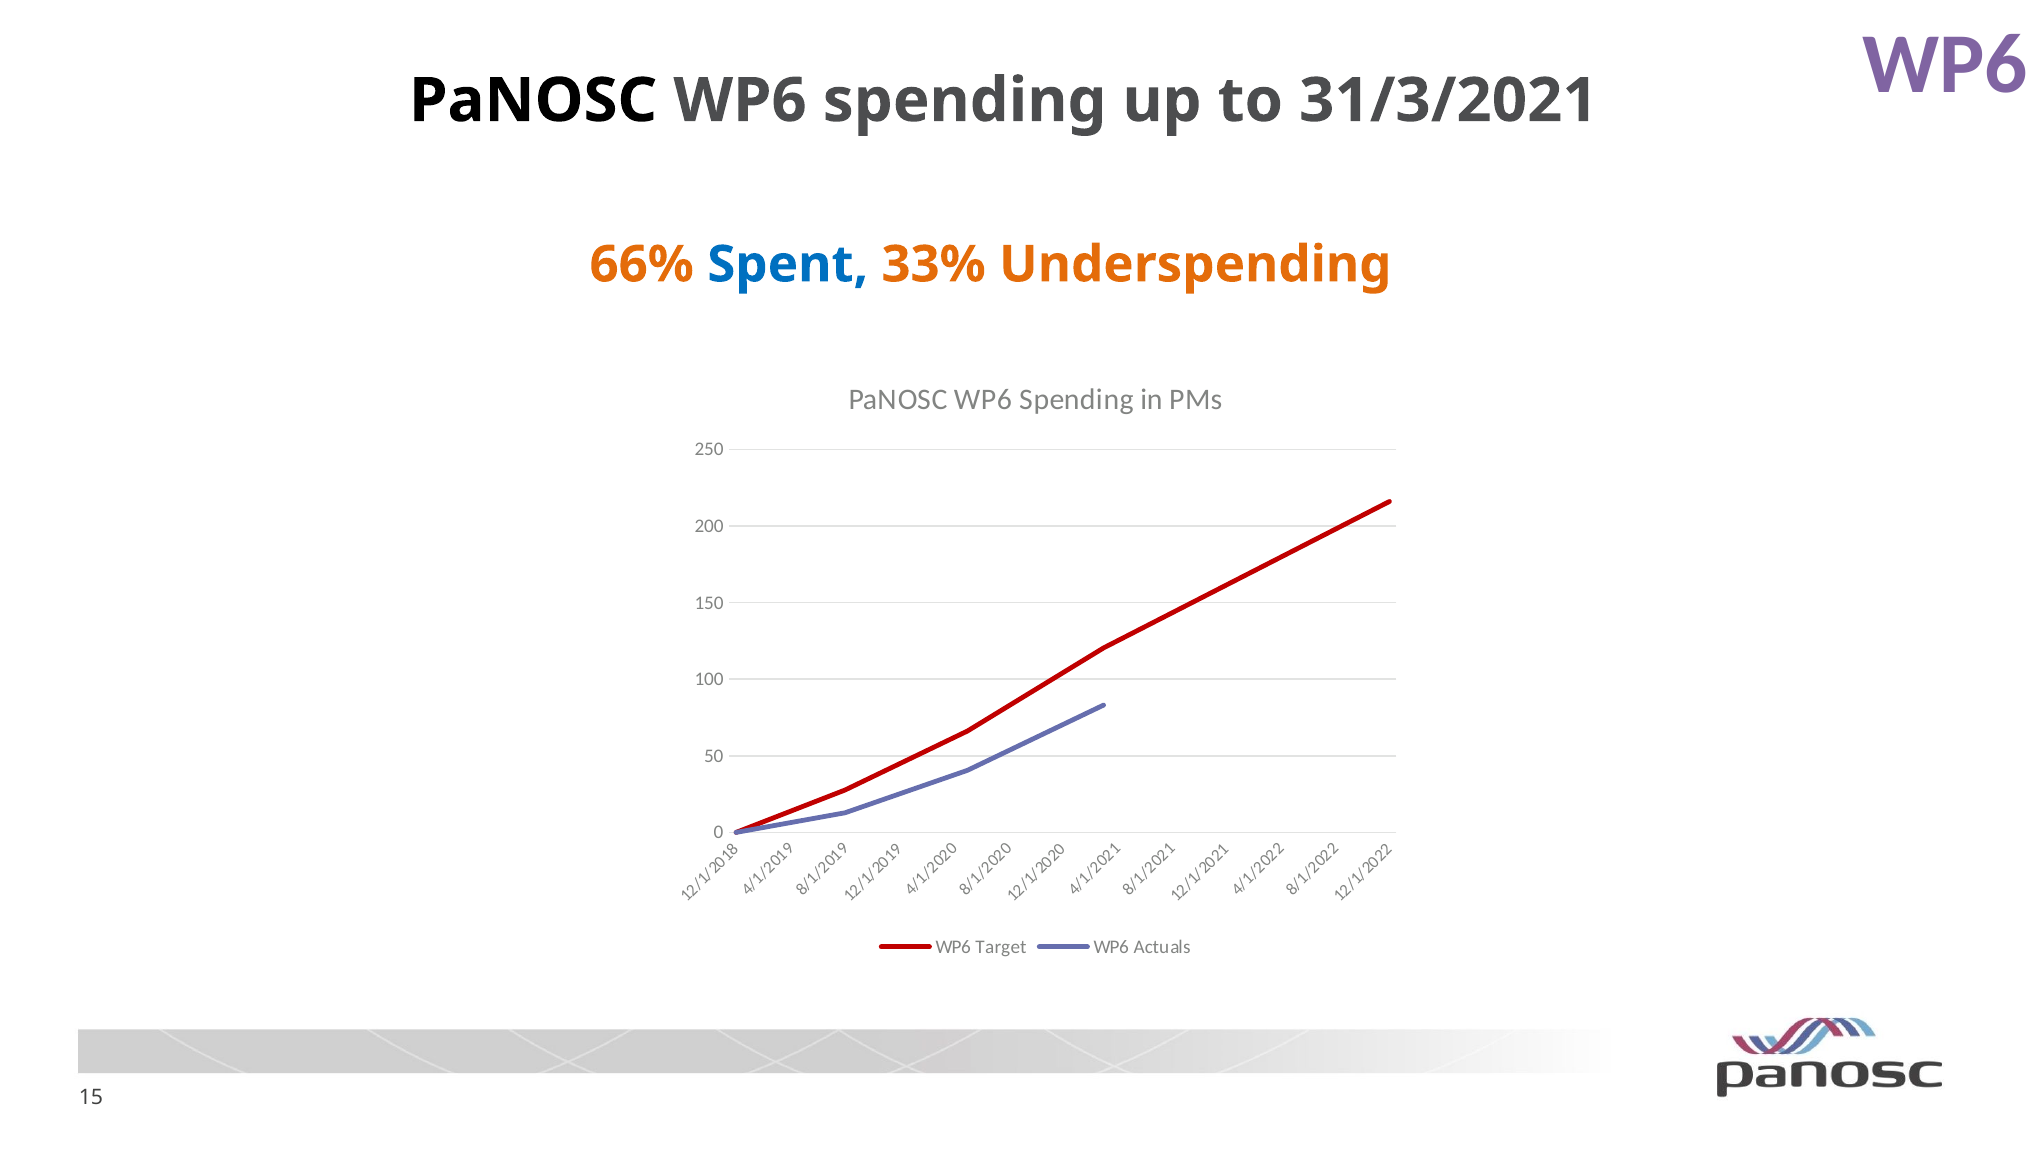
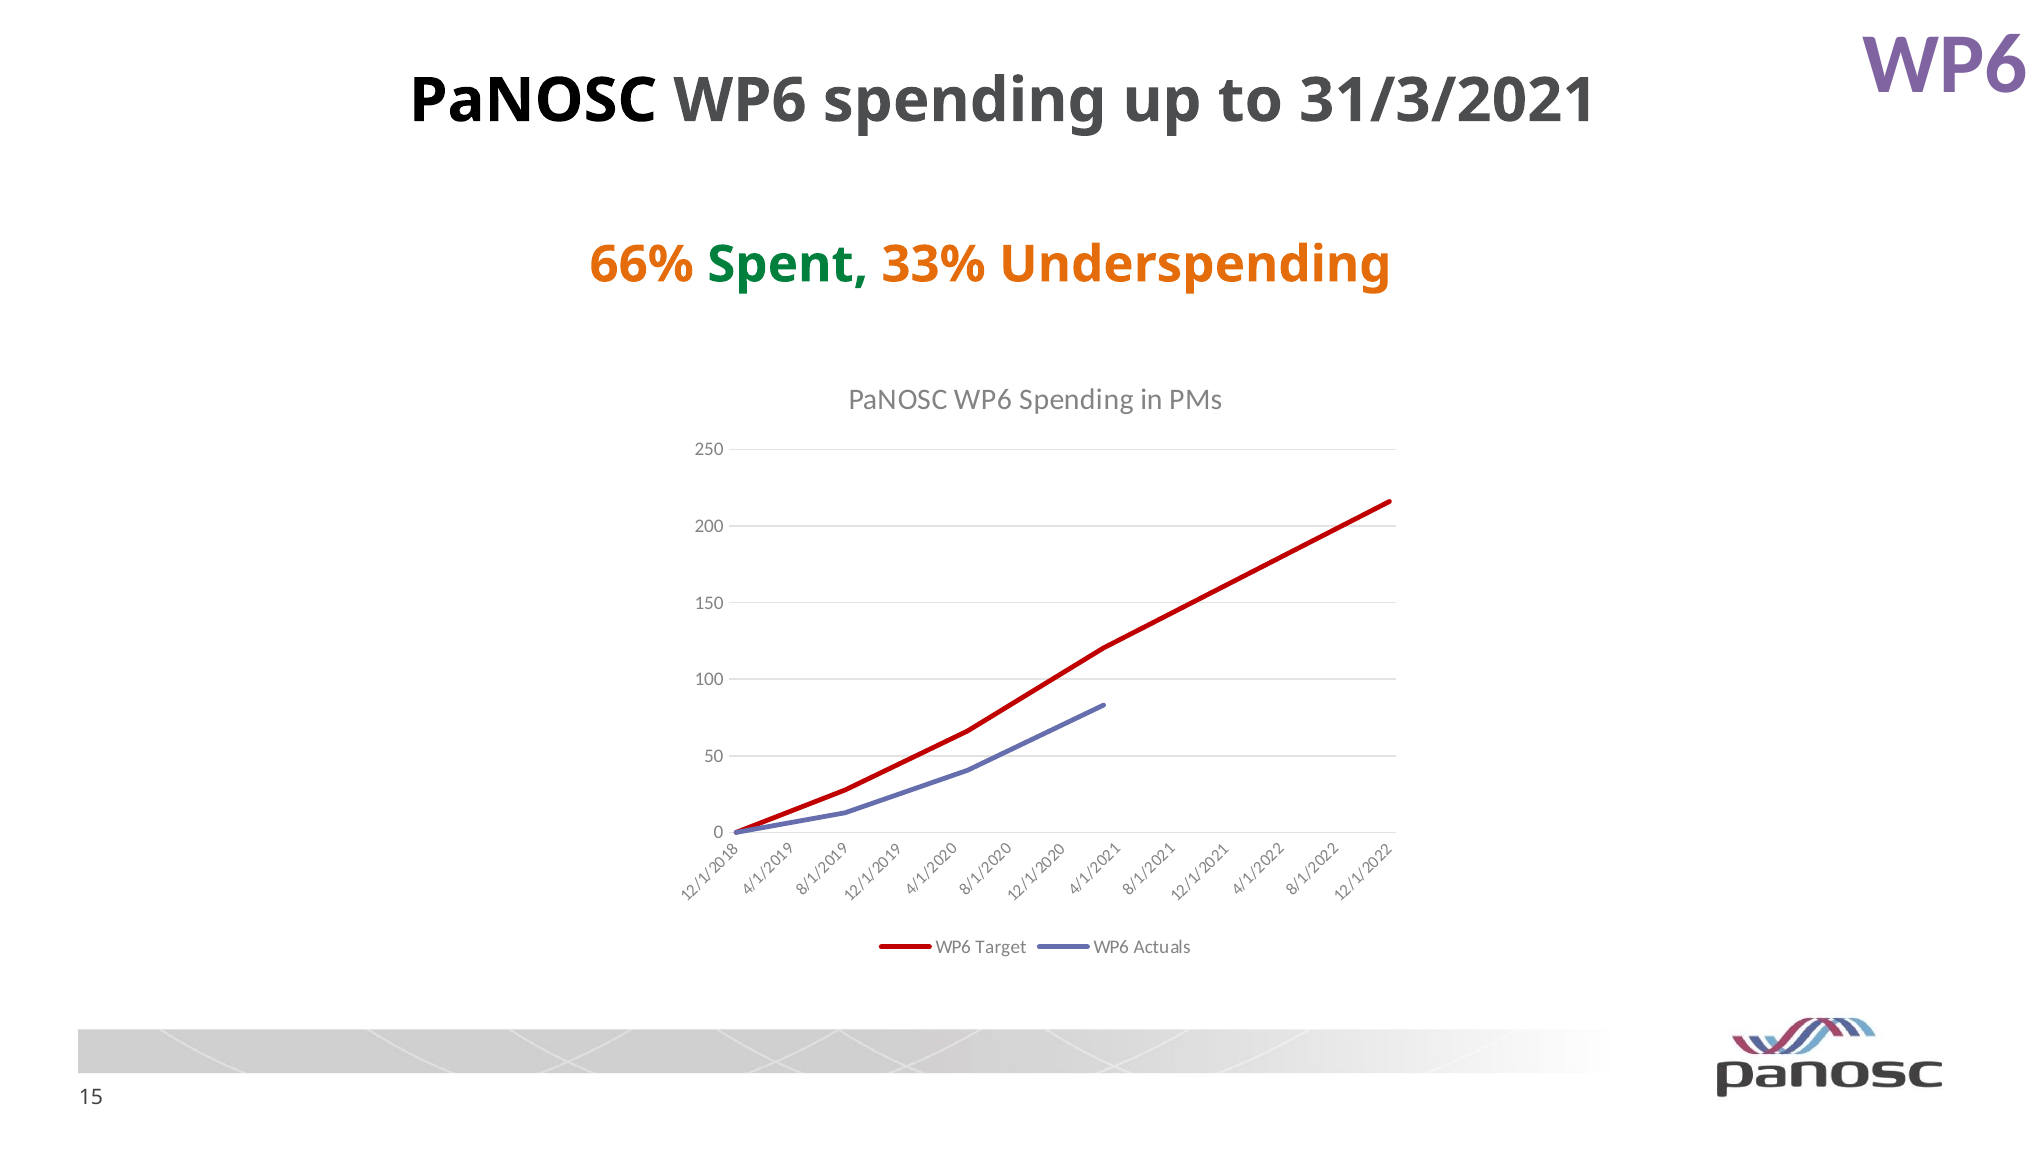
Spent colour: blue -> green (788, 264)
